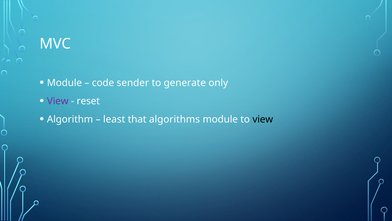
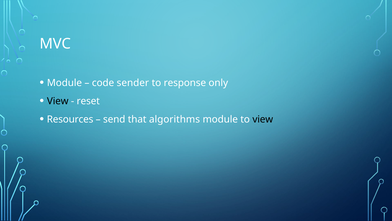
generate: generate -> response (185, 83)
View colour: purple -> black (58, 101)
Algorithm: Algorithm -> Resources (70, 119)
least: least -> send (114, 119)
